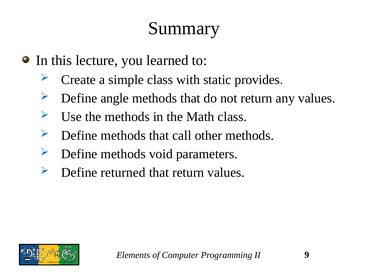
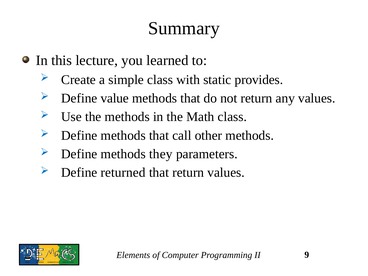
angle: angle -> value (115, 98)
void: void -> they (161, 154)
